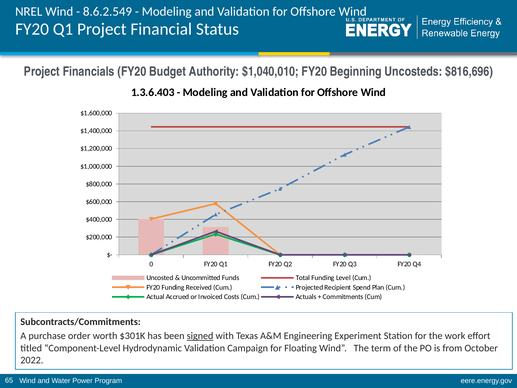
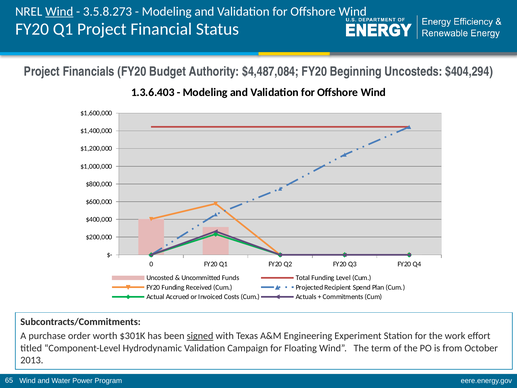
Wind underline: none -> present (59, 11)
8.6.2.549: 8.6.2.549 -> 3.5.8.273 (107, 11)
$1,040,010: $1,040,010 -> $4,487,084 (270, 72)
$816,696: $816,696 -> $404,294 (469, 72)
2022: 2022 -> 2013 (32, 360)
